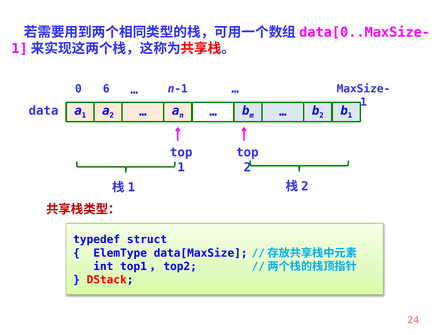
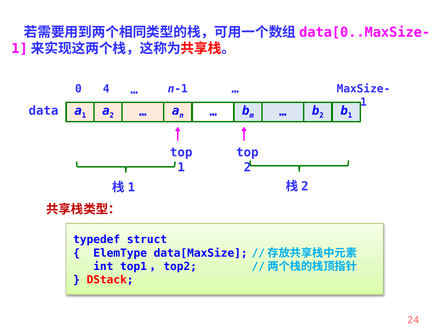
6: 6 -> 4 (106, 89)
